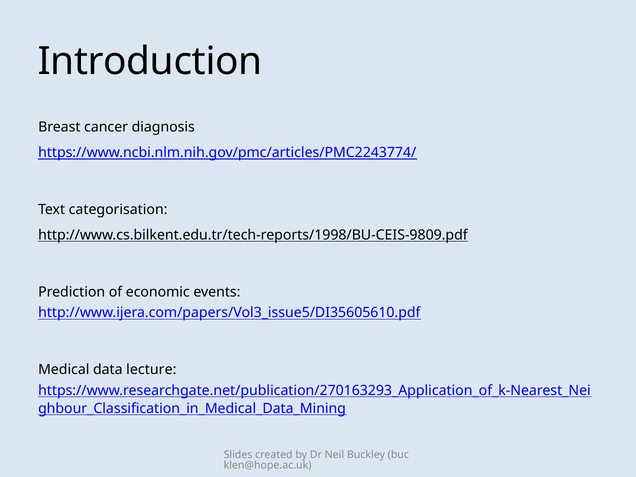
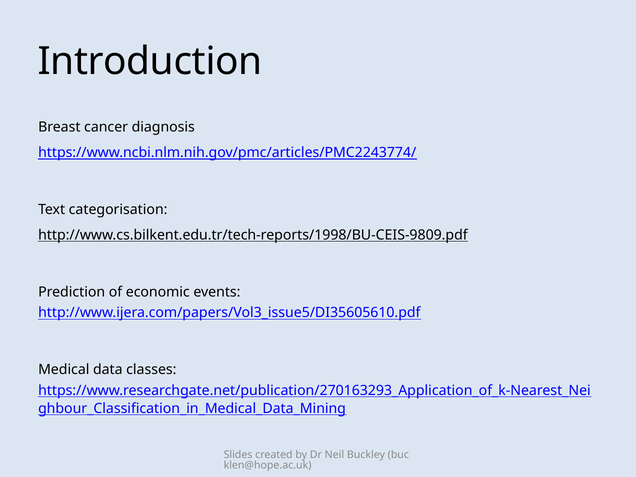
lecture: lecture -> classes (151, 370)
